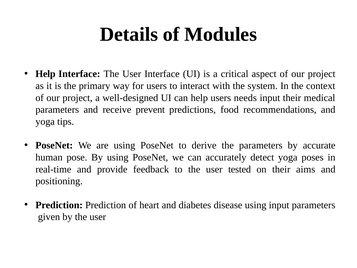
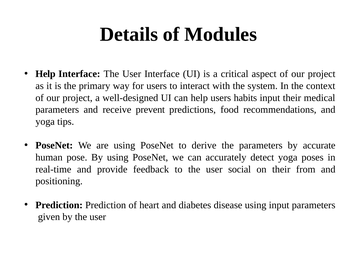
needs: needs -> habits (245, 98)
tested: tested -> social (240, 169)
aims: aims -> from (306, 169)
